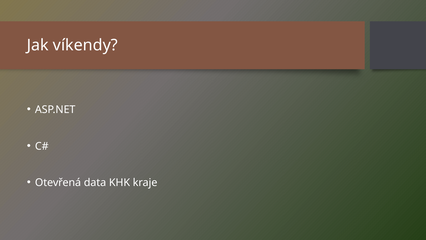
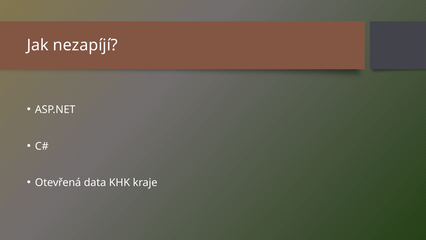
víkendy: víkendy -> nezapíjí (85, 45)
